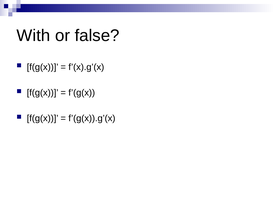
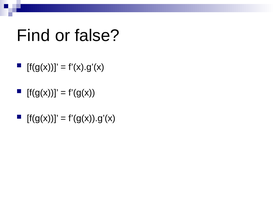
With: With -> Find (33, 36)
